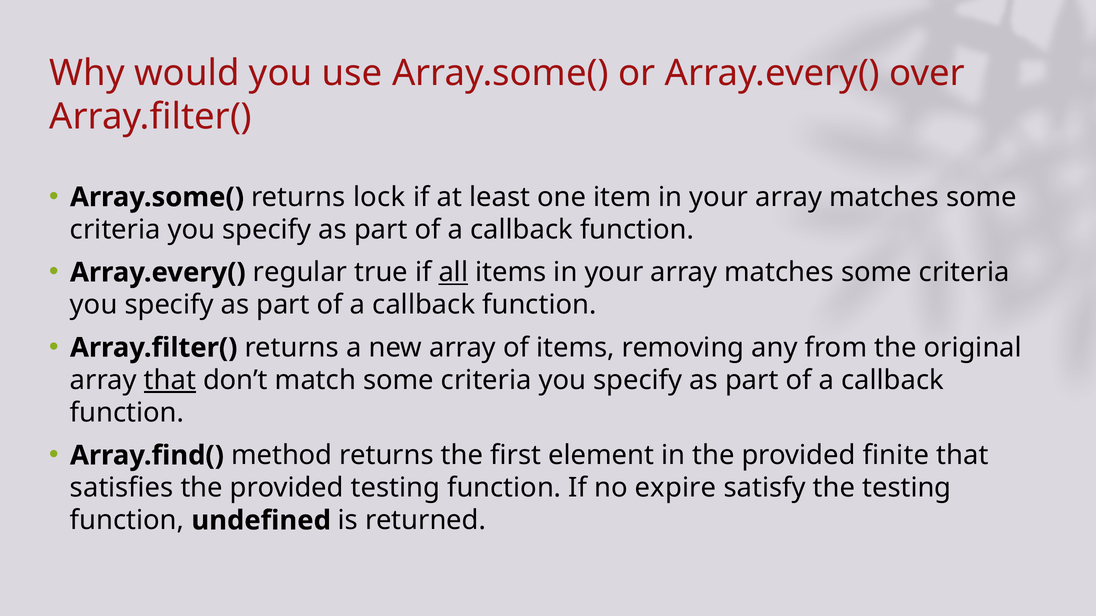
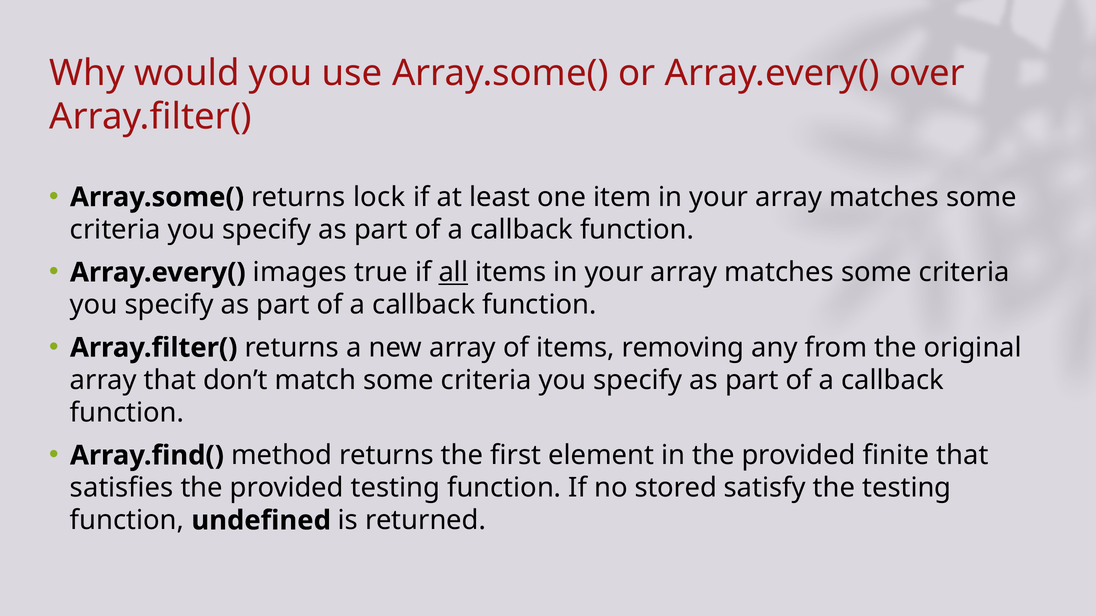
regular: regular -> images (300, 273)
that underline: present -> none (170, 380)
expire: expire -> stored (676, 488)
